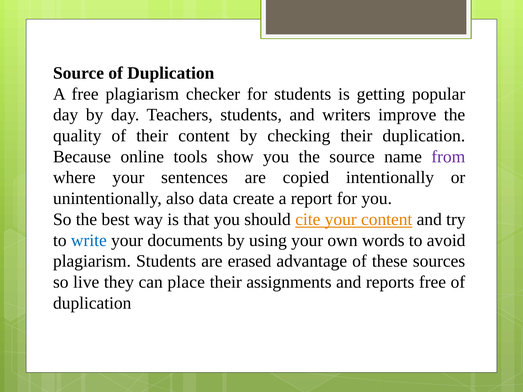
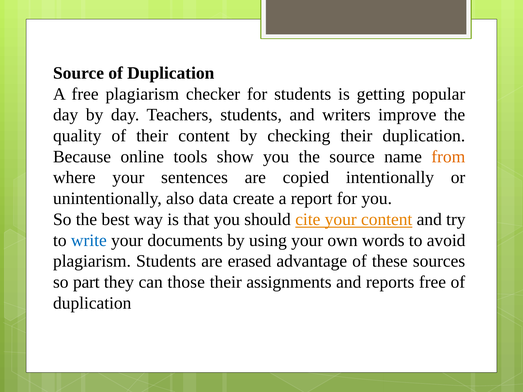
from colour: purple -> orange (448, 157)
live: live -> part (86, 282)
place: place -> those (186, 282)
